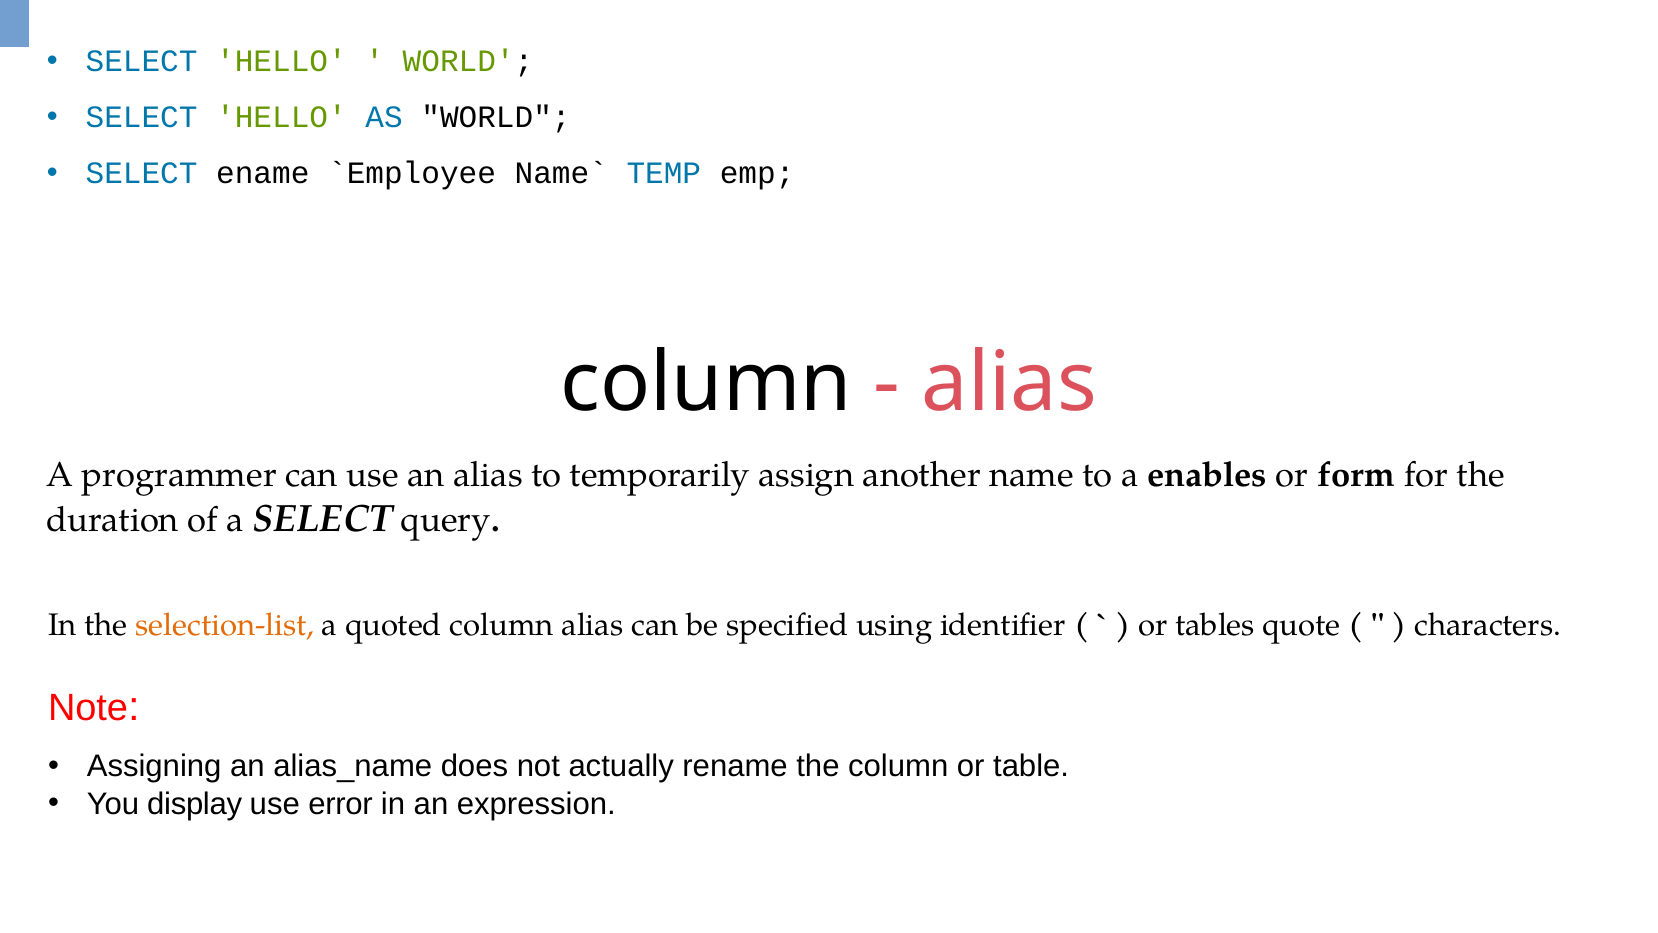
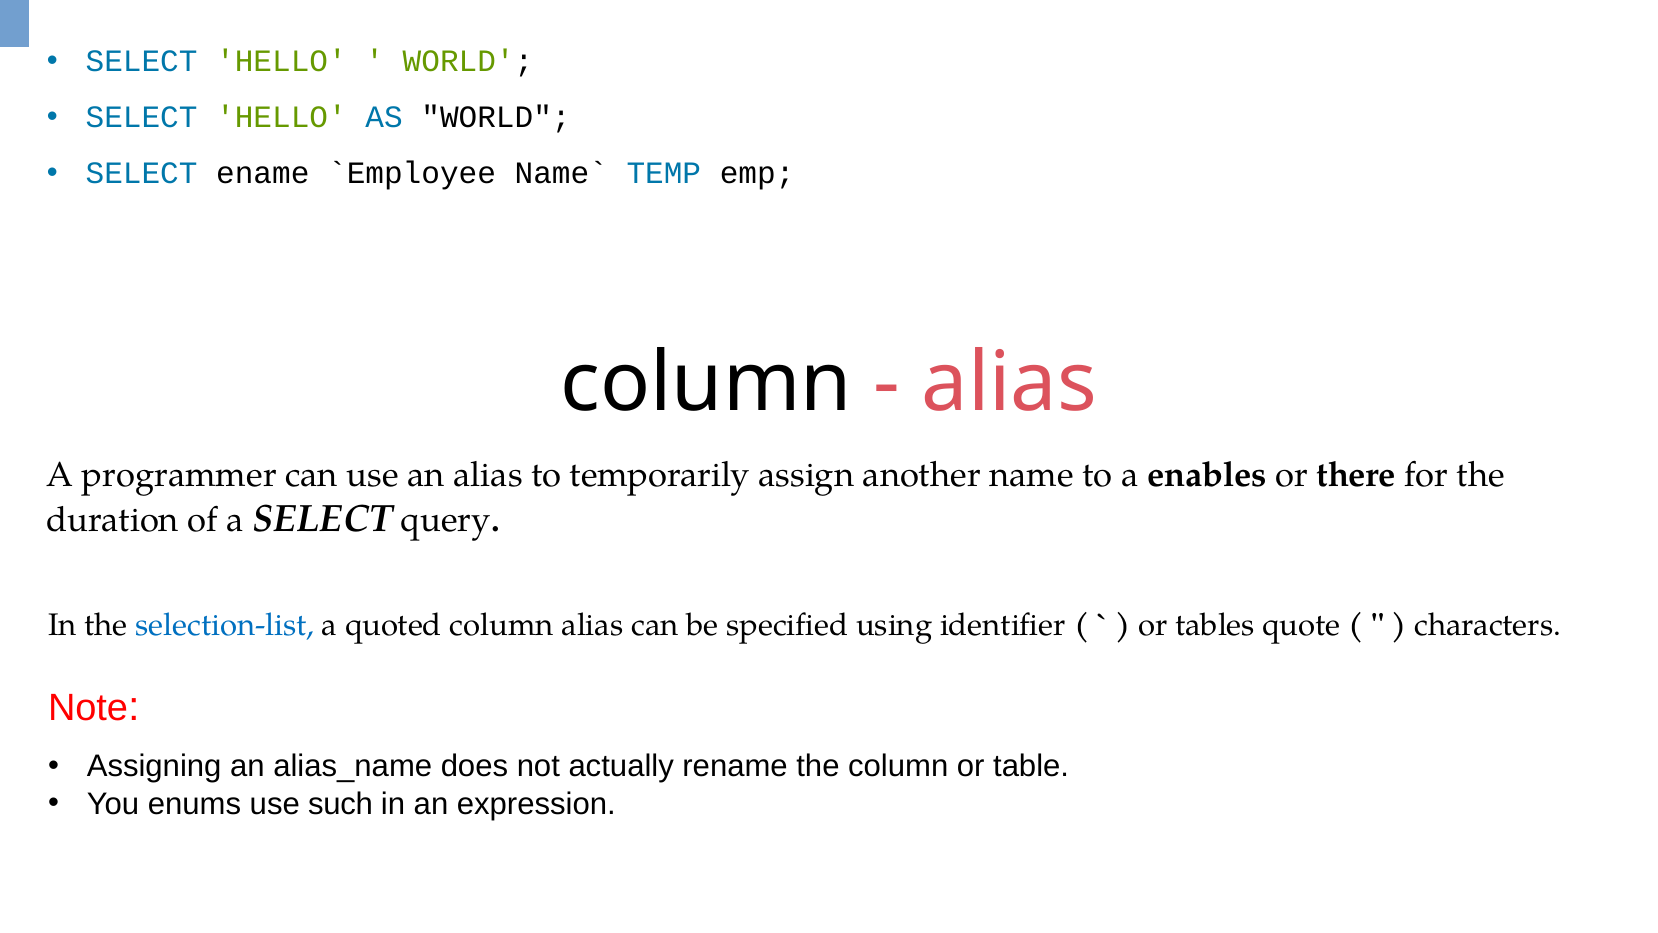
form: form -> there (1357, 475)
selection-list colour: orange -> blue (225, 625)
display: display -> enums (194, 804)
error: error -> such (341, 804)
